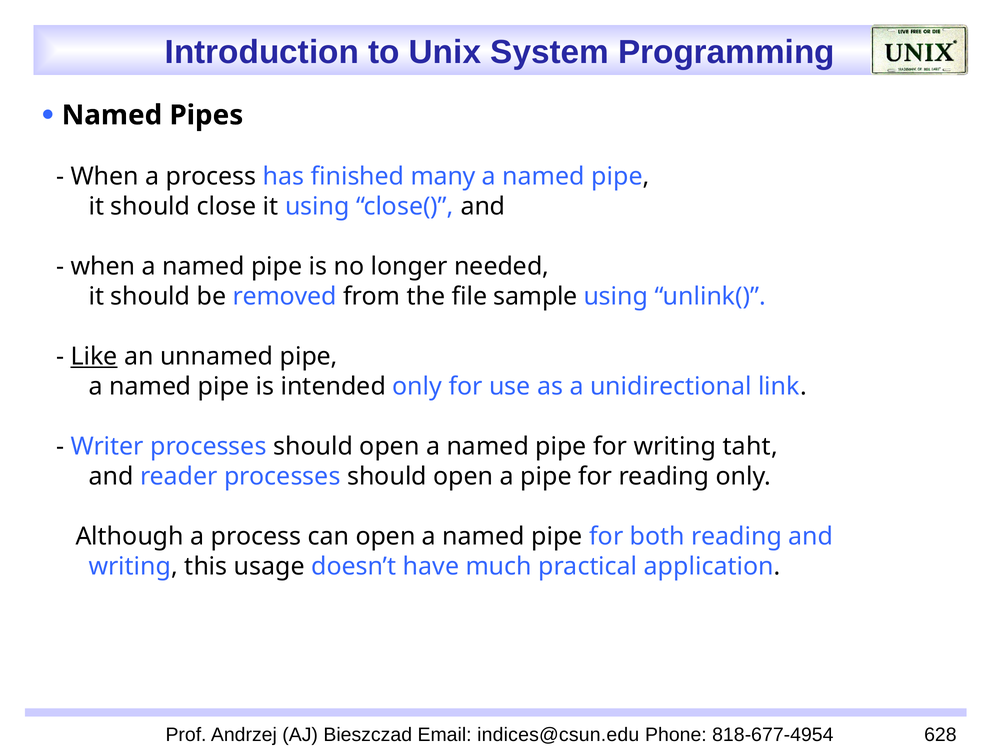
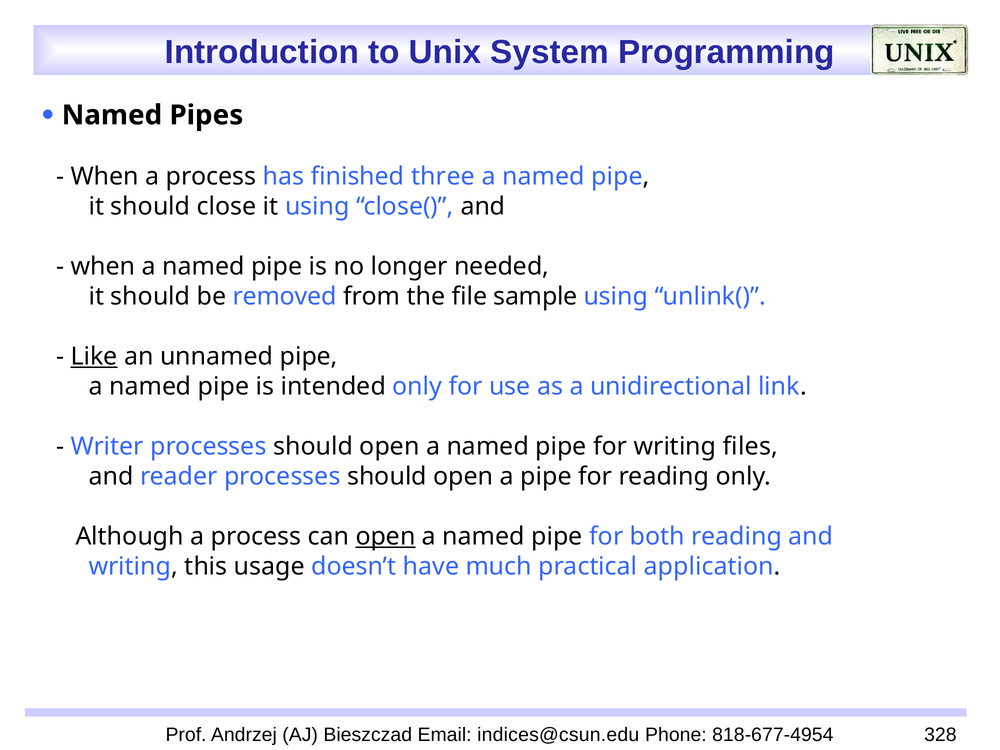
many: many -> three (443, 177)
taht: taht -> files (750, 447)
open underline: none -> present (386, 537)
628: 628 -> 328 (940, 735)
